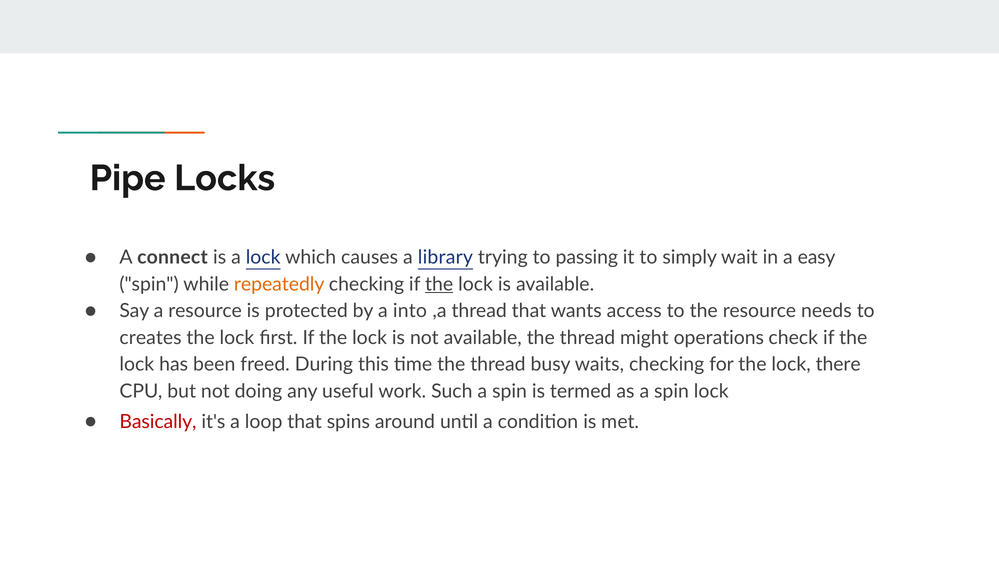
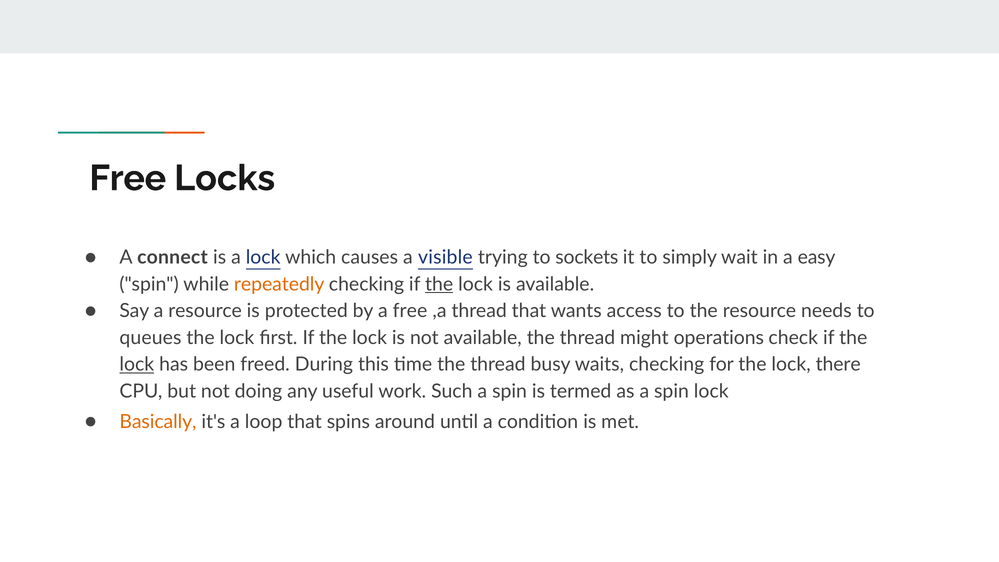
Pipe: Pipe -> Free (128, 178)
library: library -> visible (445, 257)
passing: passing -> sockets (587, 257)
a into: into -> free (410, 311)
creates: creates -> queues (150, 338)
lock underline: none -> present (137, 365)
Basically colour: red -> orange (158, 422)
